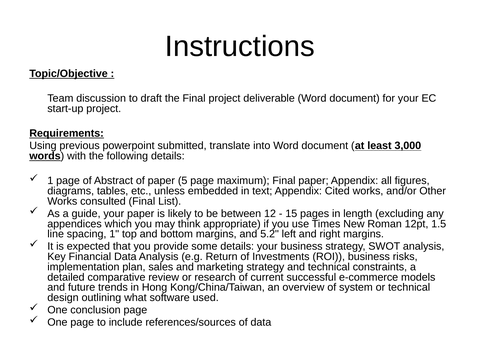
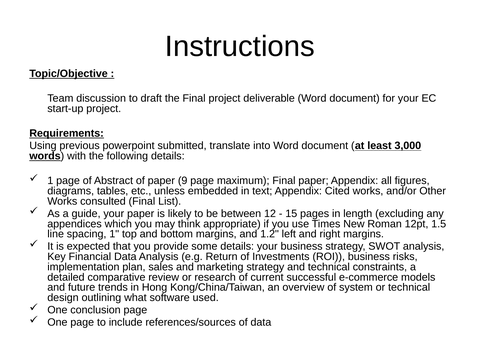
5: 5 -> 9 (183, 181)
5.2: 5.2 -> 1.2 (270, 234)
